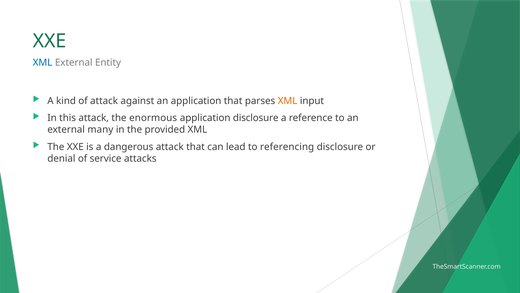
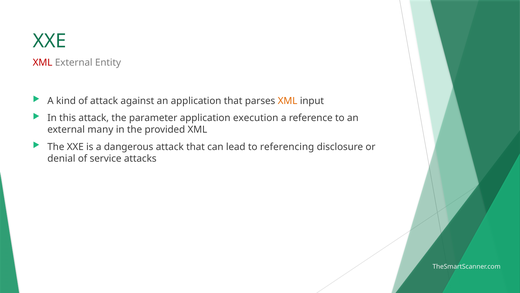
XML colour: blue -> red (43, 63)
enormous: enormous -> parameter (153, 118)
application disclosure: disclosure -> execution (256, 118)
